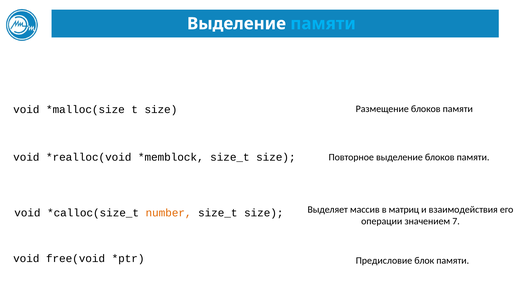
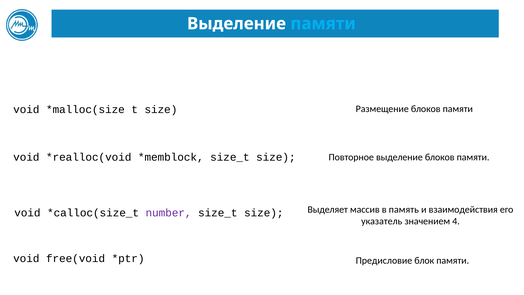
number colour: orange -> purple (169, 213)
матриц: матриц -> память (404, 209)
операции: операции -> указатель (382, 221)
7: 7 -> 4 (456, 221)
